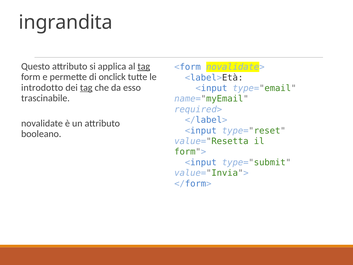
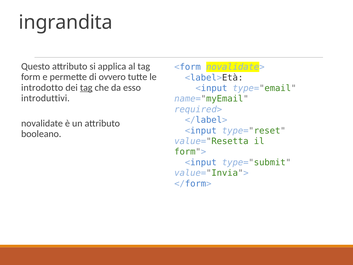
tag underline: present -> none (144, 66)
onclick: onclick -> ovvero (112, 77)
trascinabile: trascinabile -> introduttivi (45, 98)
